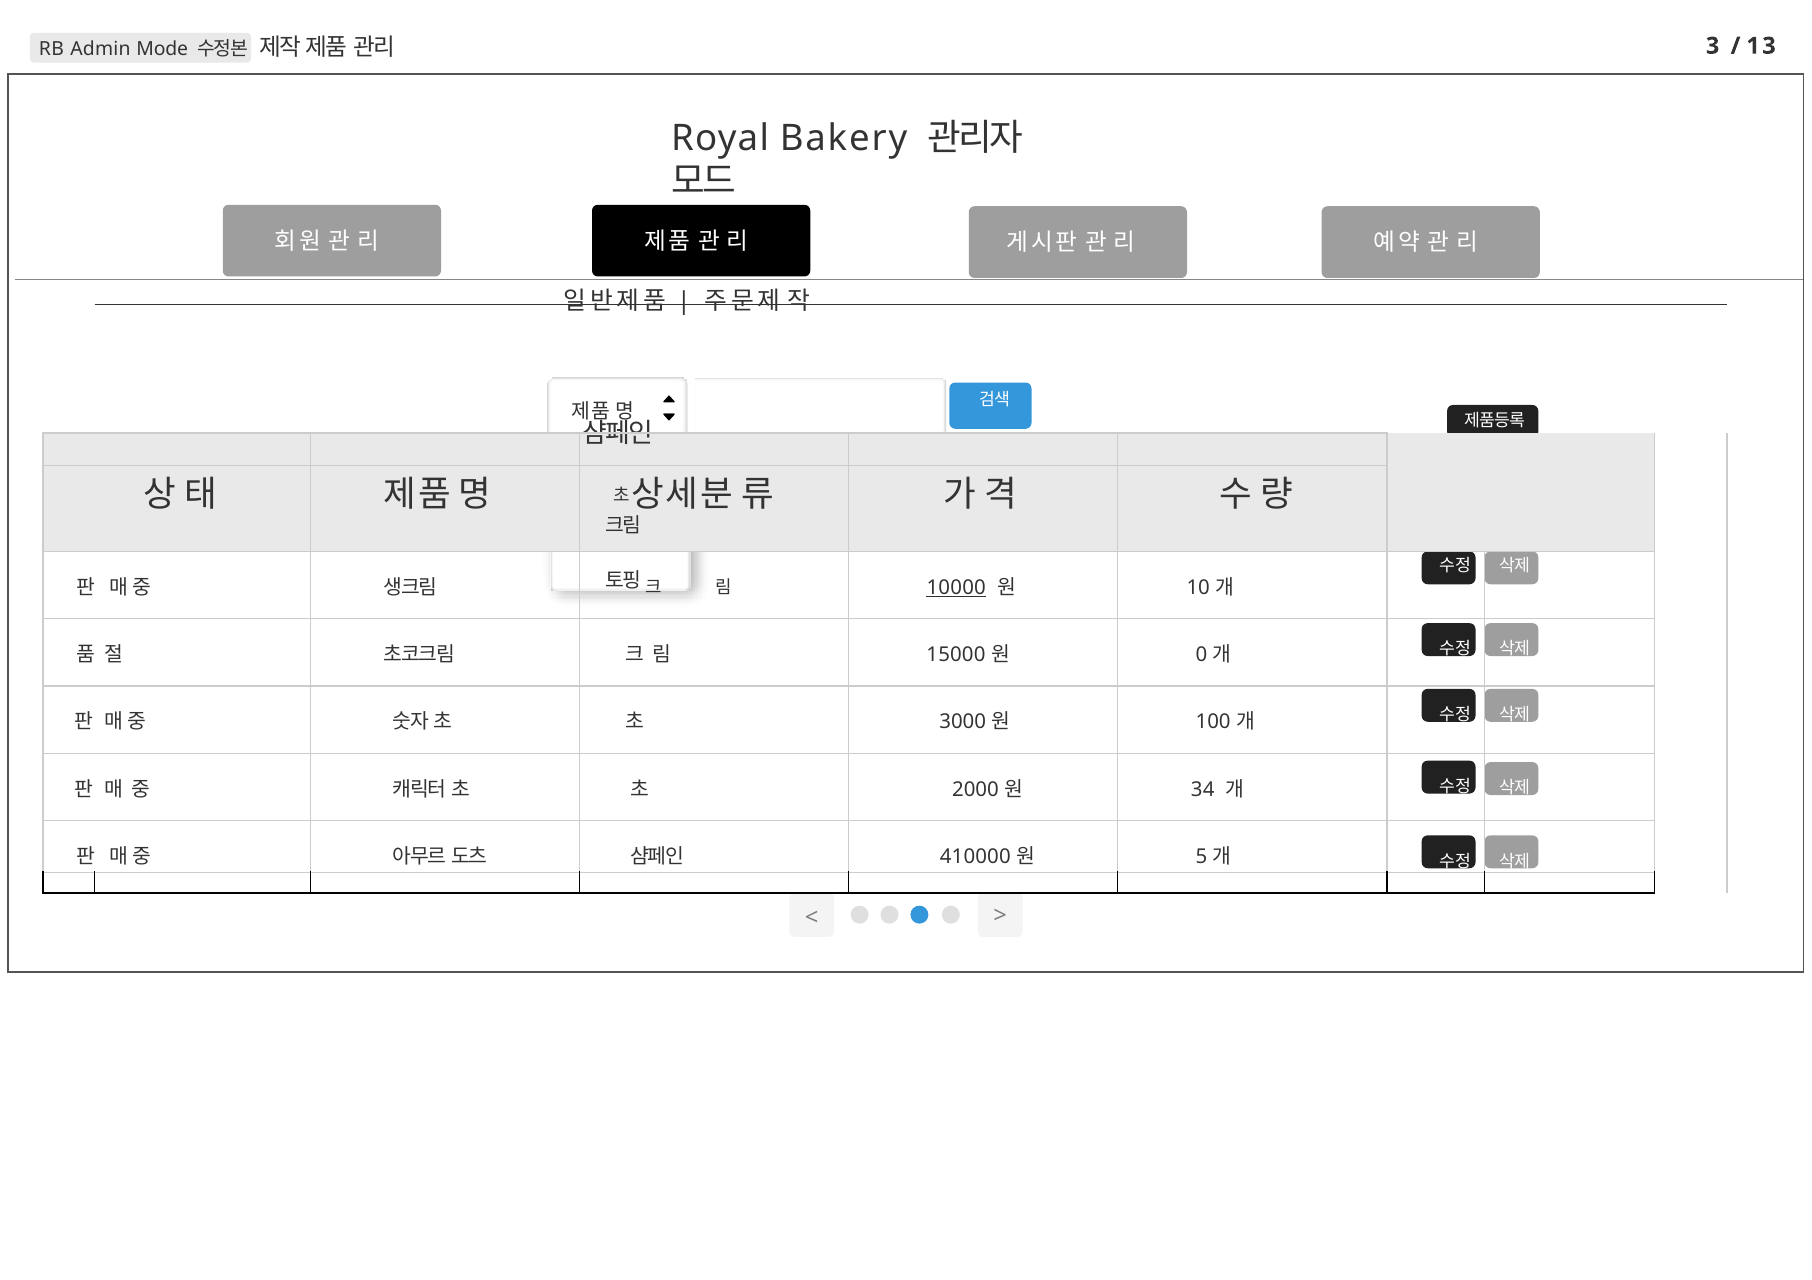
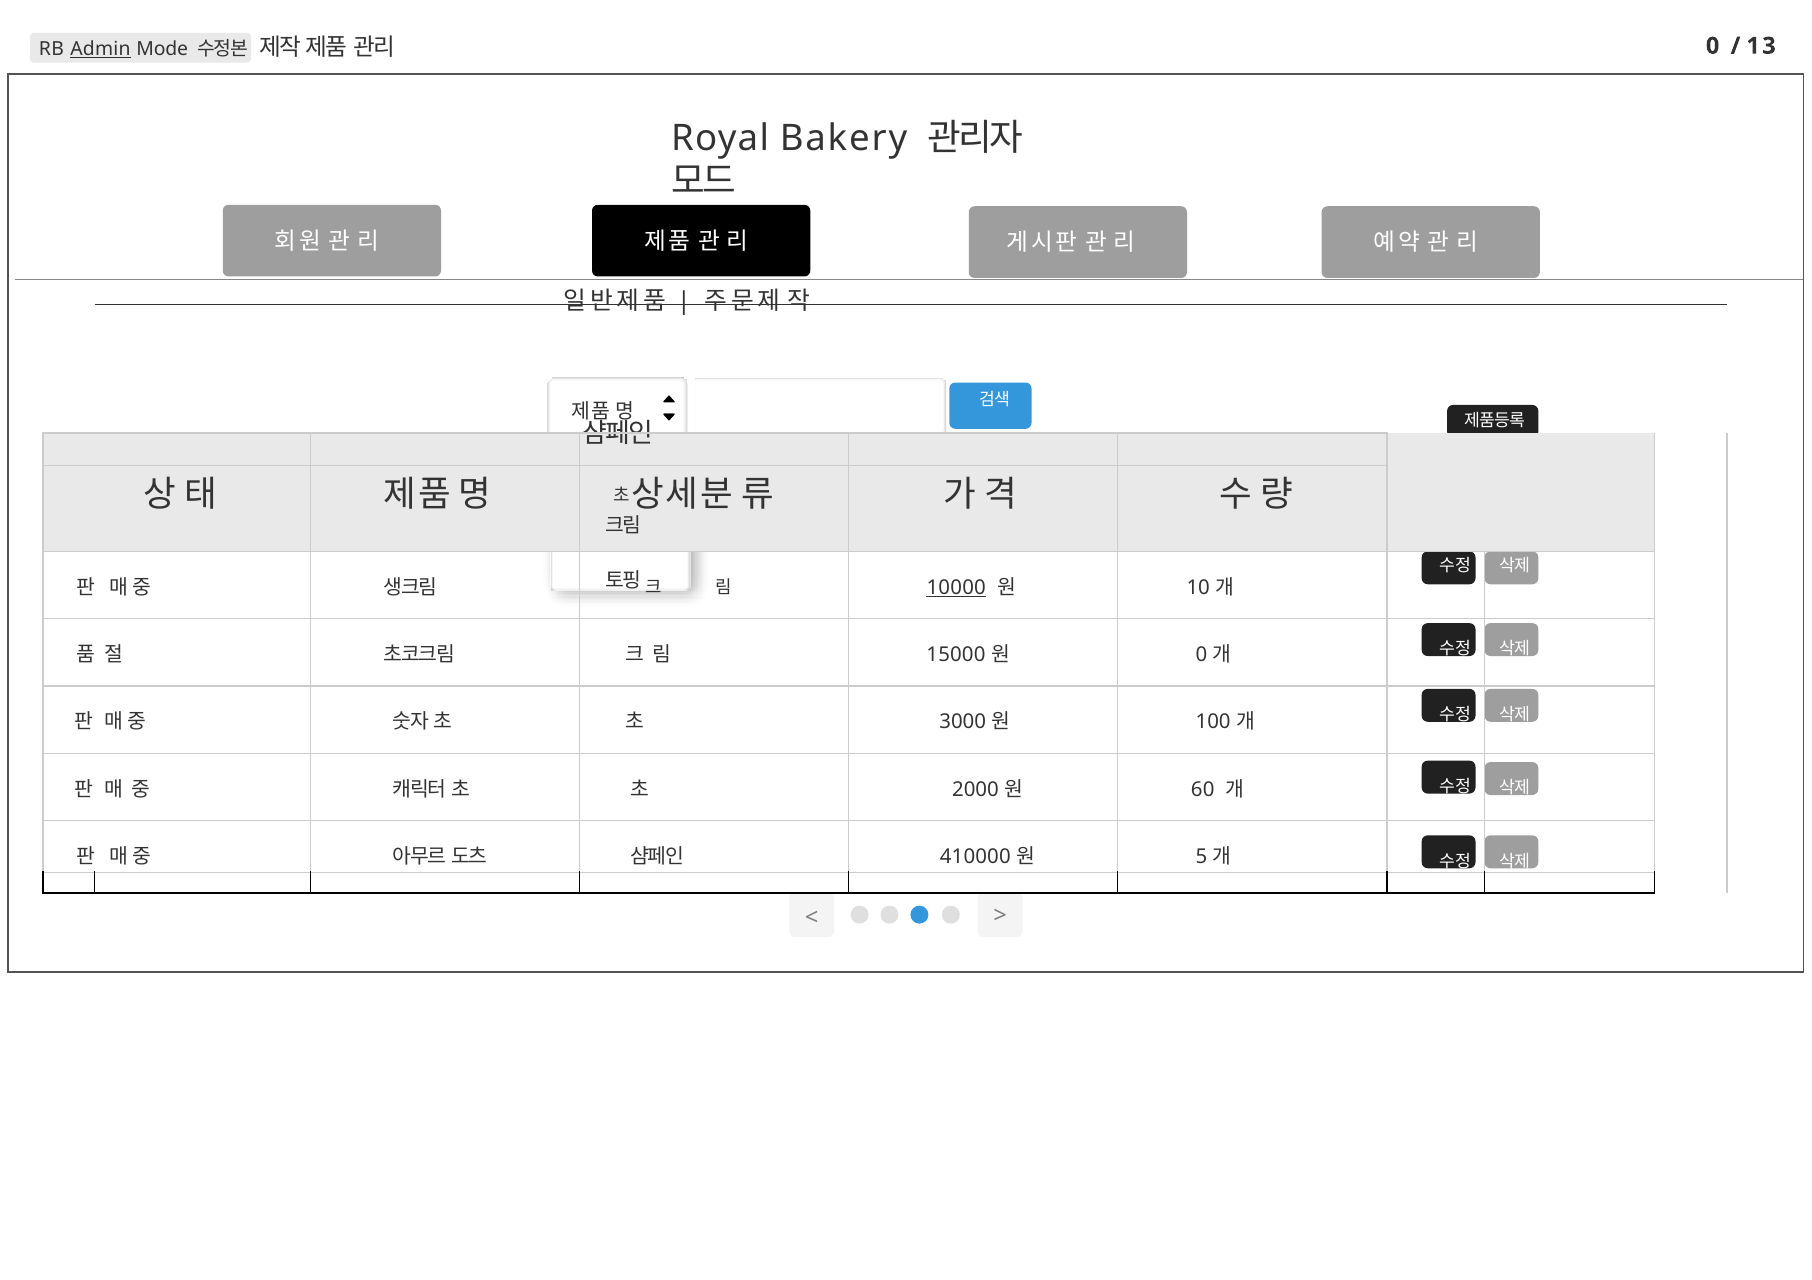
Admin underline: none -> present (100, 49)
3: 3 -> 0 (1713, 46)
34: 34 -> 60 (1203, 790)
